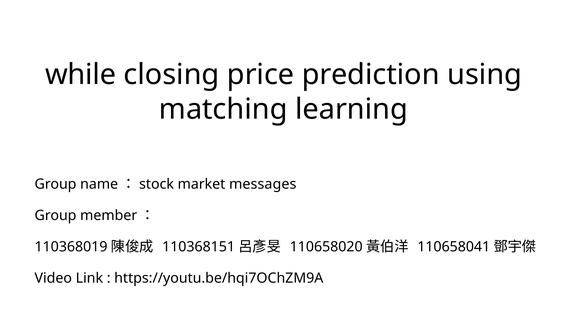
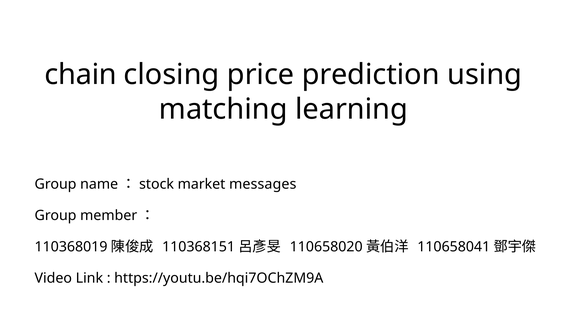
while: while -> chain (81, 75)
